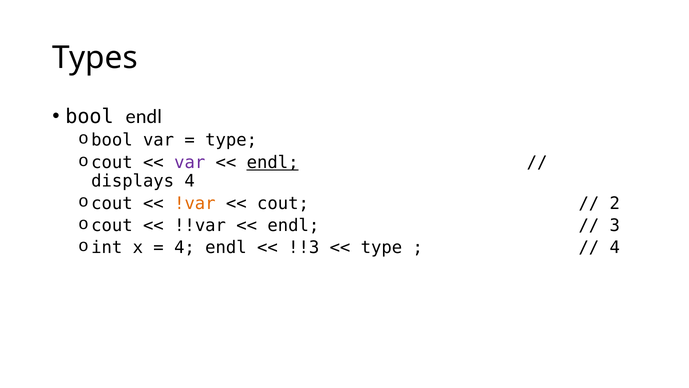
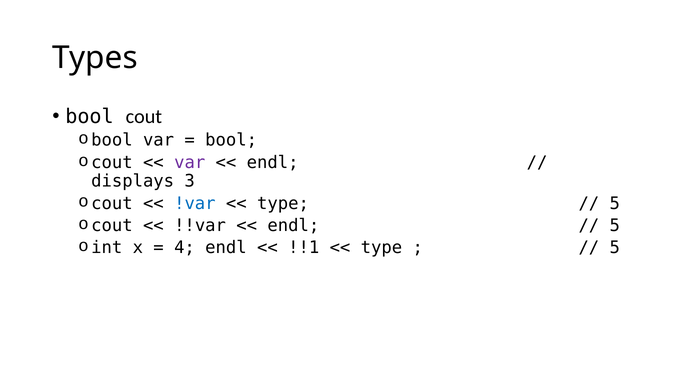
bool endl: endl -> cout (144, 116)
type: type -> bool (231, 140)
endl underline: present -> none (273, 162)
displays 4: 4 -> 3 (190, 181)
!var colour: orange -> blue (195, 203)
cout: cout -> type (283, 203)
2: 2 -> 5 (615, 203)
3: 3 -> 5 (615, 225)
!!3: !!3 -> !!1 (304, 247)
4: 4 -> 5 (615, 247)
